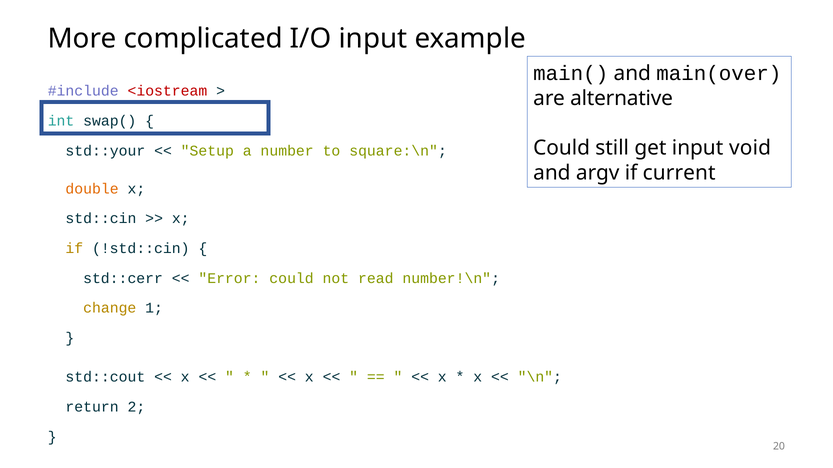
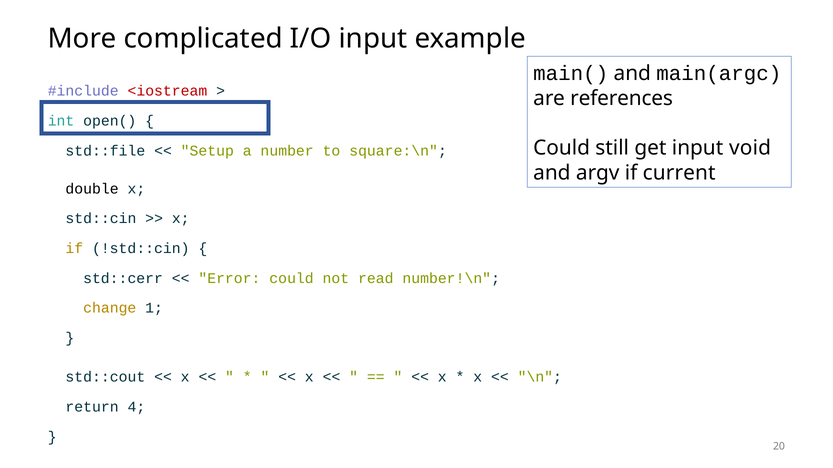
main(over: main(over -> main(argc (719, 73)
alternative: alternative -> references (622, 98)
swap(: swap( -> open( (110, 121)
std::your: std::your -> std::file (105, 151)
double colour: orange -> black (92, 189)
2: 2 -> 4 (136, 407)
